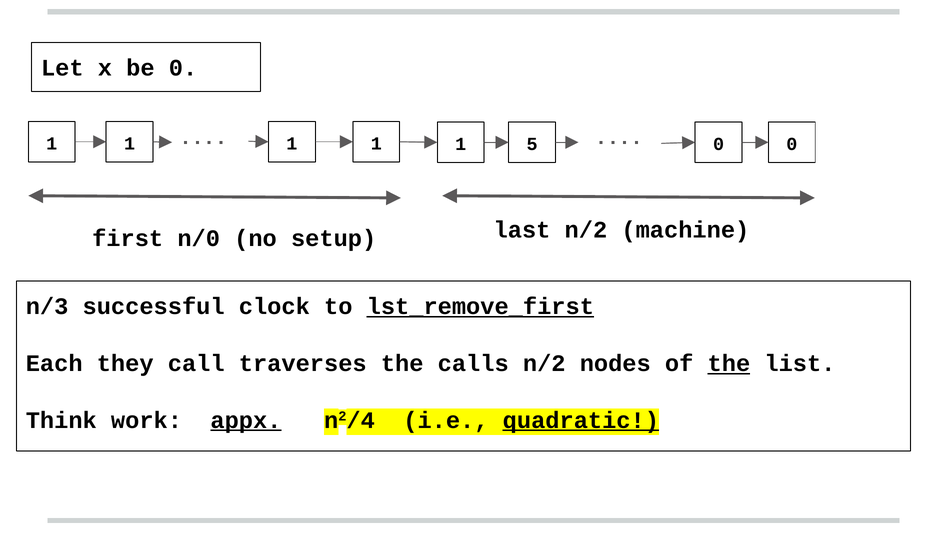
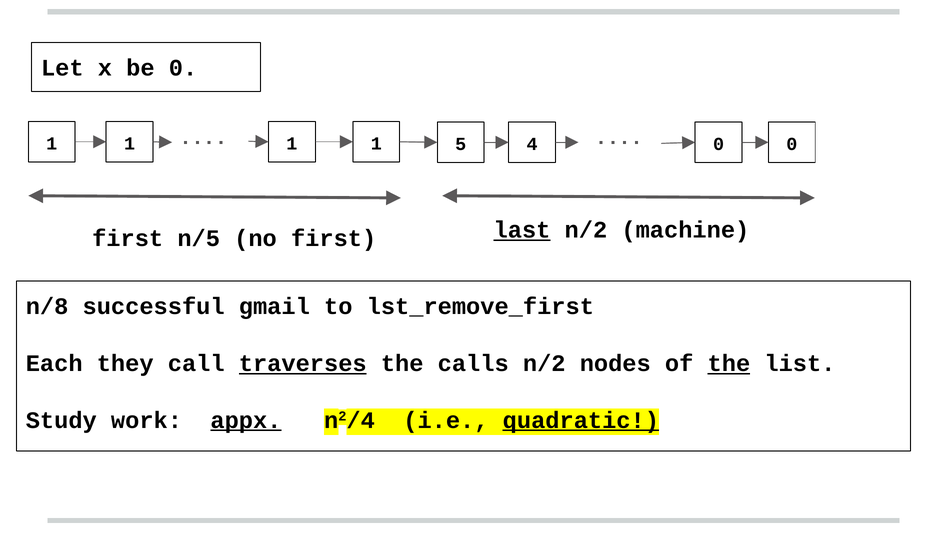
1: 1 -> 5 (461, 144)
5: 5 -> 4 (532, 144)
last underline: none -> present (522, 230)
n/0: n/0 -> n/5 (199, 238)
no setup: setup -> first (334, 238)
n/3: n/3 -> n/8 (47, 306)
clock: clock -> gmail (274, 306)
lst_remove_first underline: present -> none (480, 306)
traverses underline: none -> present (303, 363)
Think: Think -> Study (61, 420)
